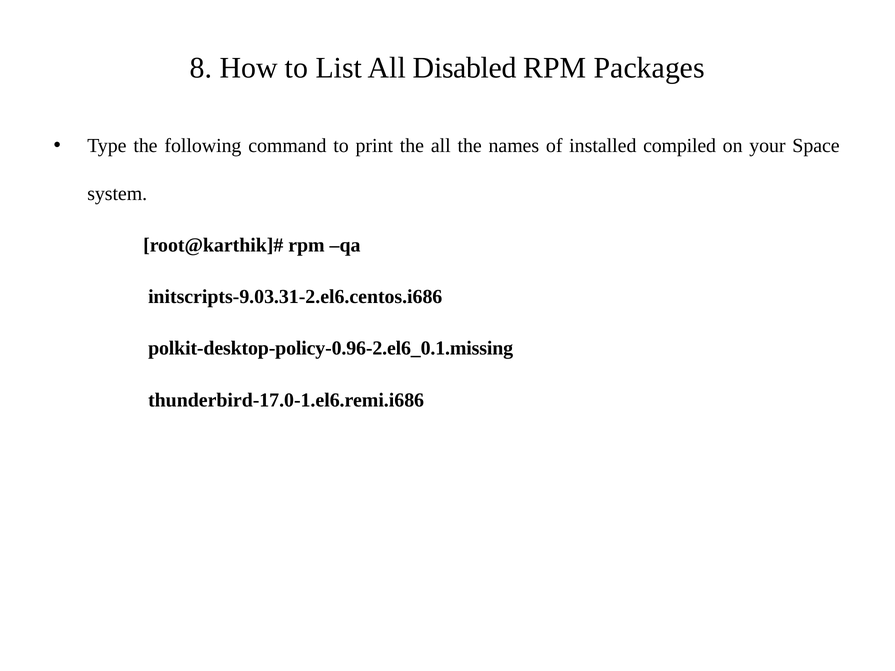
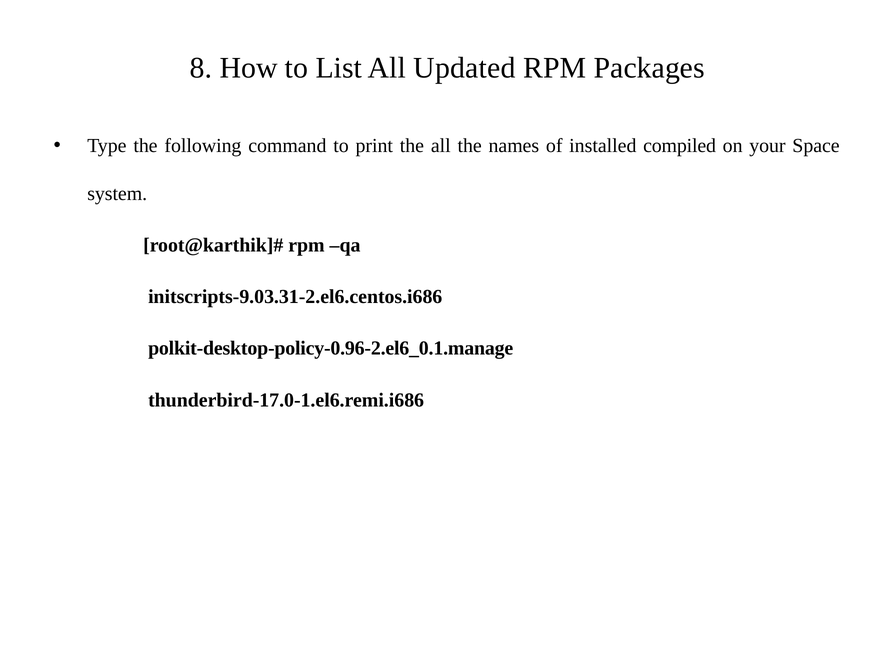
Disabled: Disabled -> Updated (465, 68)
polkit-desktop-policy-0.96-2.el6_0.1.missing: polkit-desktop-policy-0.96-2.el6_0.1.missing -> polkit-desktop-policy-0.96-2.el6_0.1.manage (331, 348)
